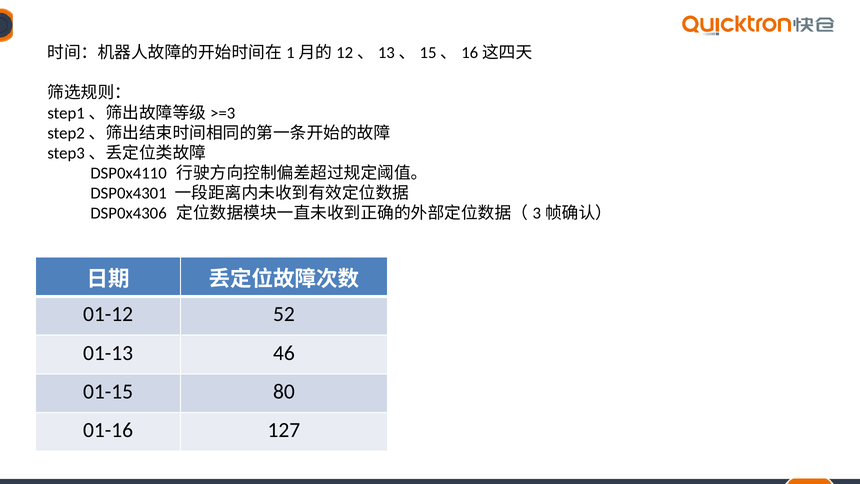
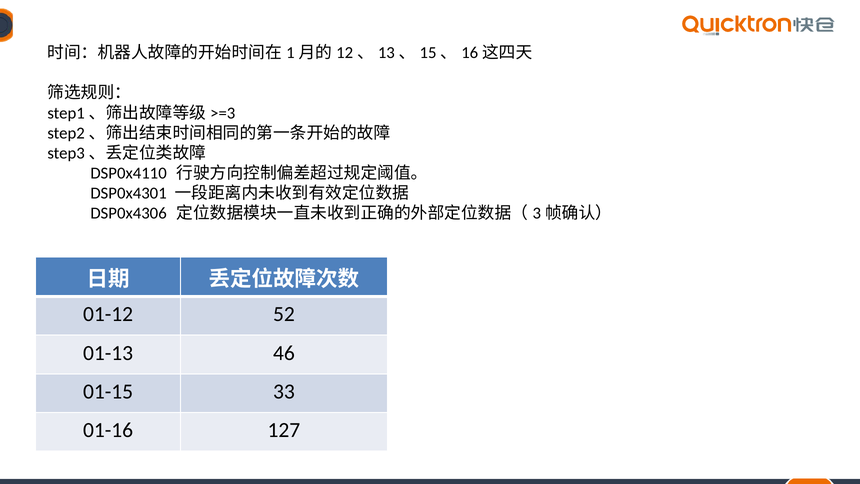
80: 80 -> 33 (284, 391)
